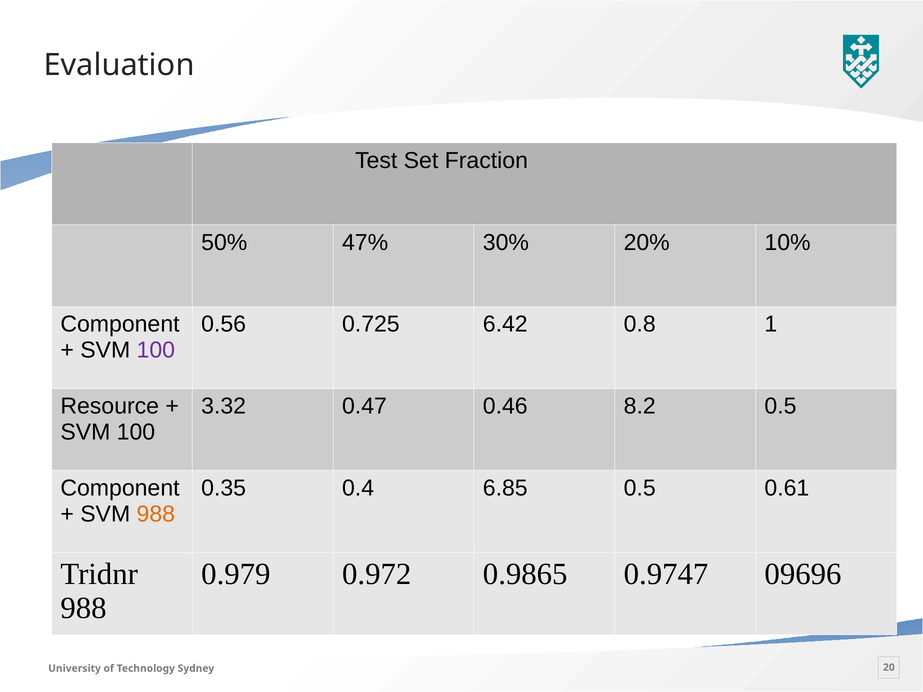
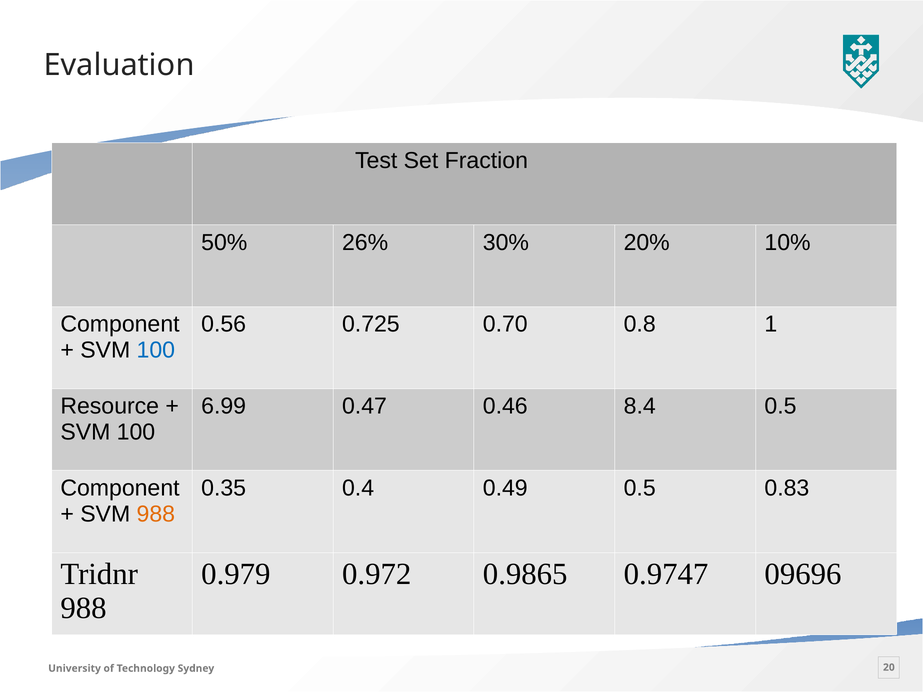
47%: 47% -> 26% (365, 243)
6.42: 6.42 -> 0.70 (505, 324)
100 colour: purple -> blue (156, 350)
3.32: 3.32 -> 6.99 (224, 406)
8.2: 8.2 -> 8.4 (640, 406)
6.85: 6.85 -> 0.49 (505, 488)
0.61: 0.61 -> 0.83 (787, 488)
